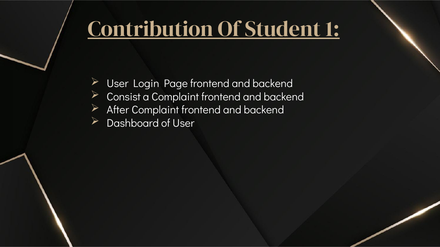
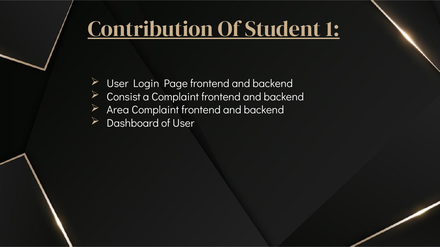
After: After -> Area (118, 110)
